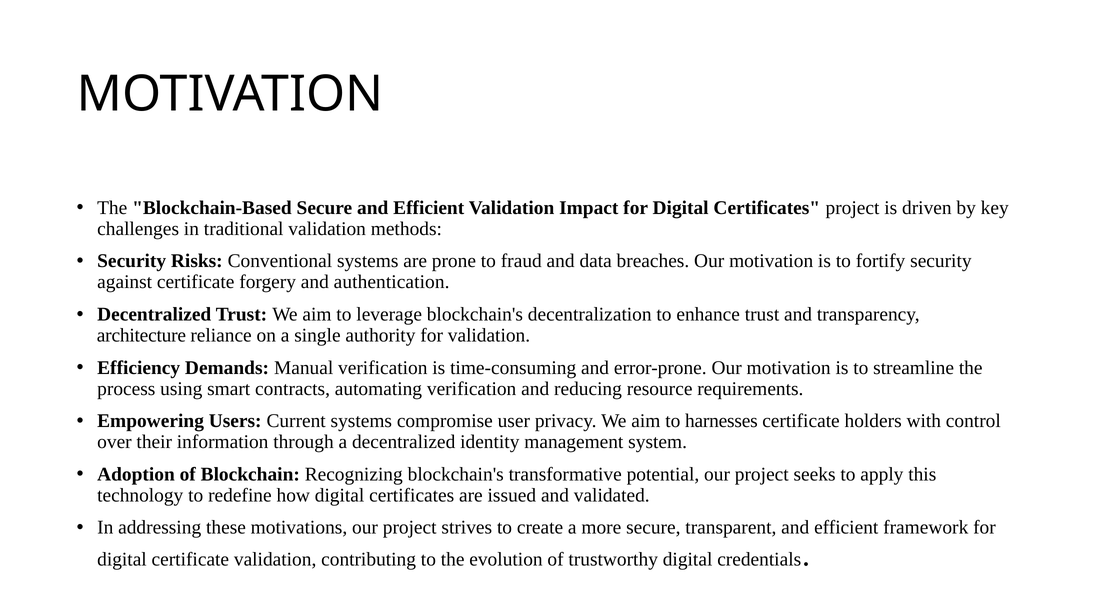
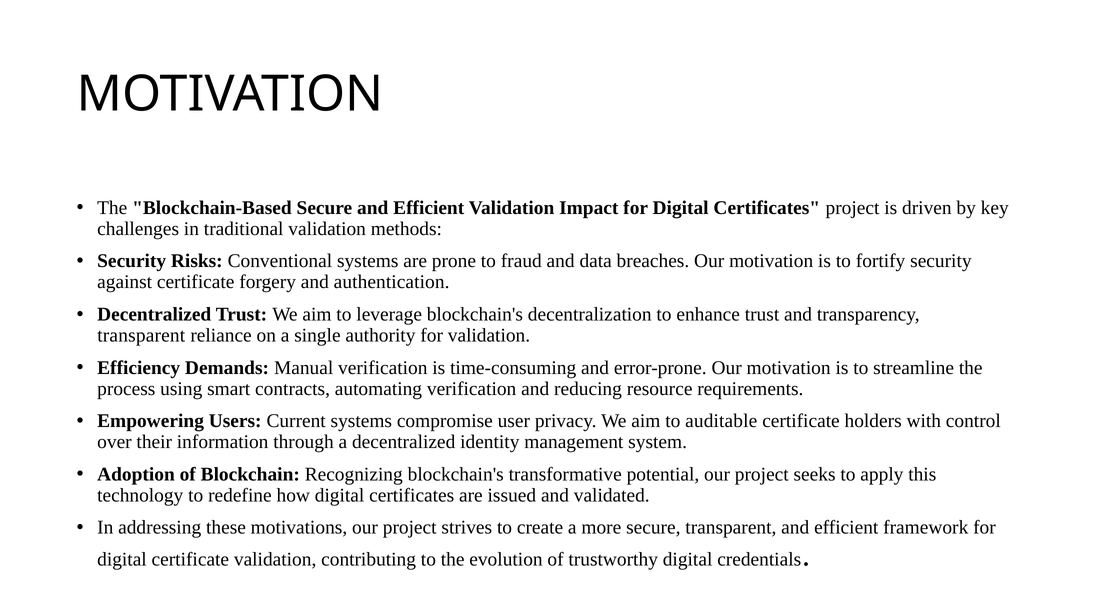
architecture: architecture -> transparent (141, 336)
harnesses: harnesses -> auditable (721, 421)
